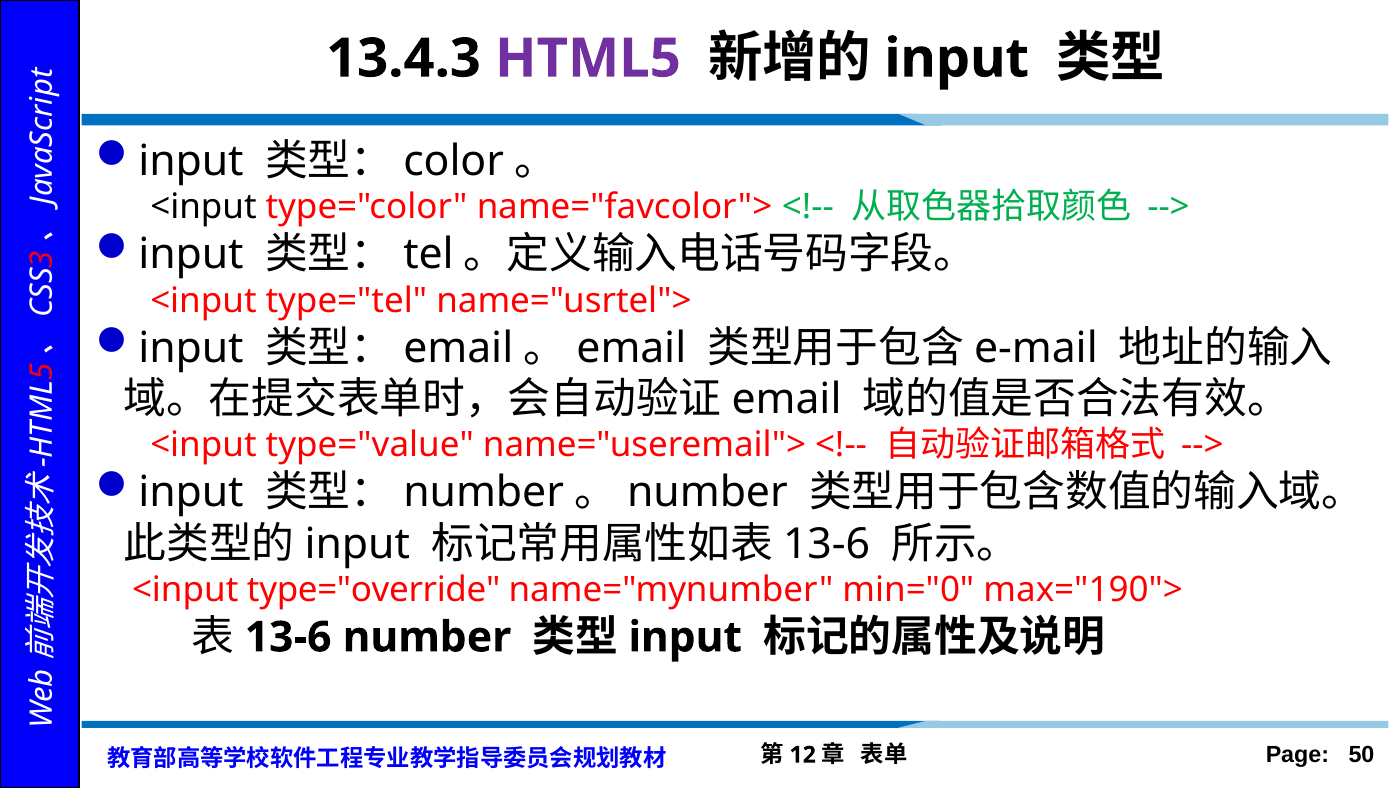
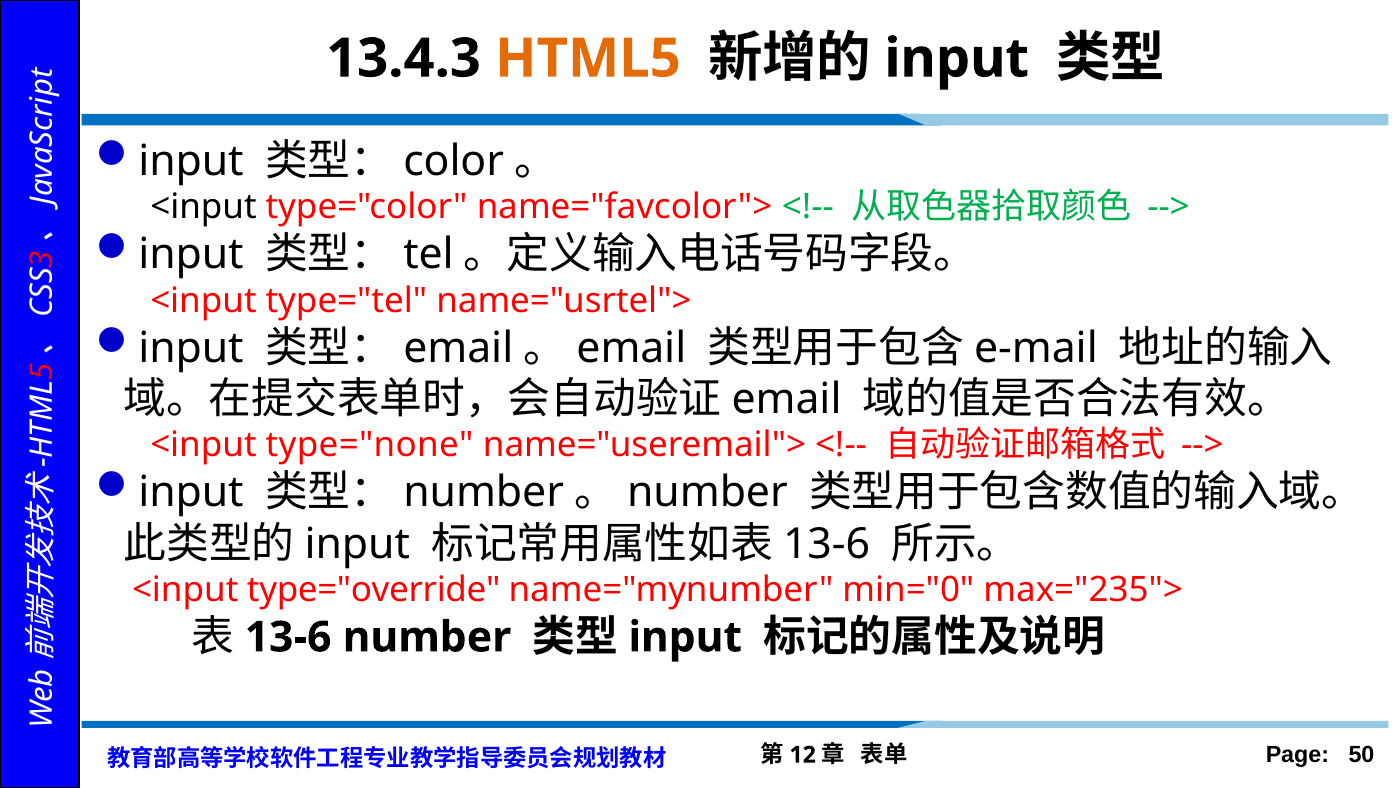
HTML5 colour: purple -> orange (588, 59)
type="value: type="value -> type="none (370, 445)
max="190">: max="190"> -> max="235"> (1083, 590)
